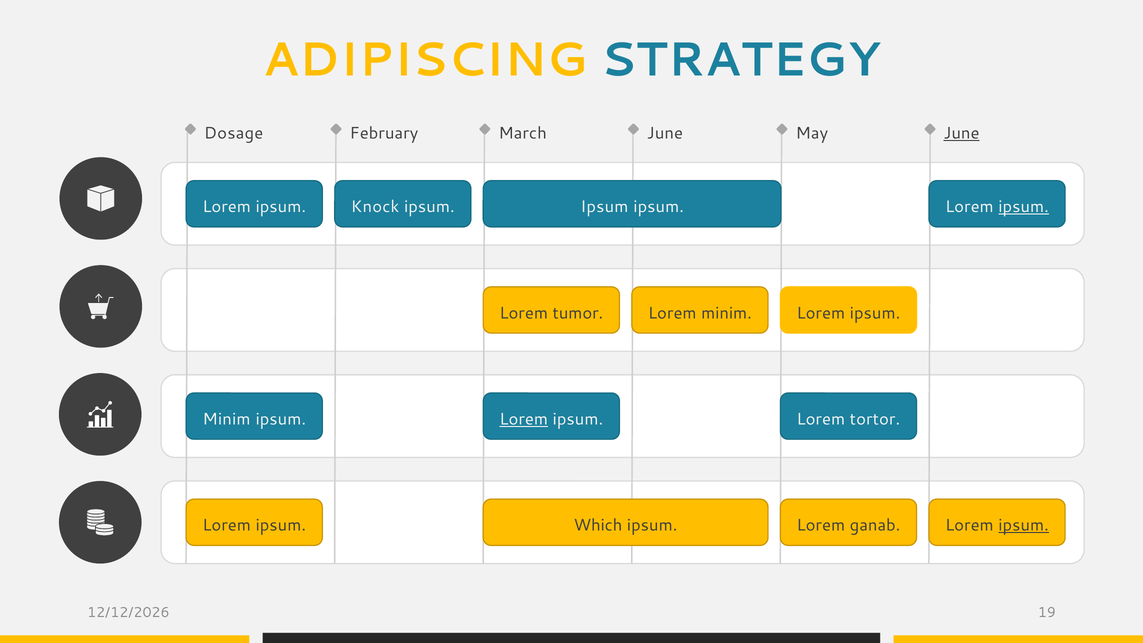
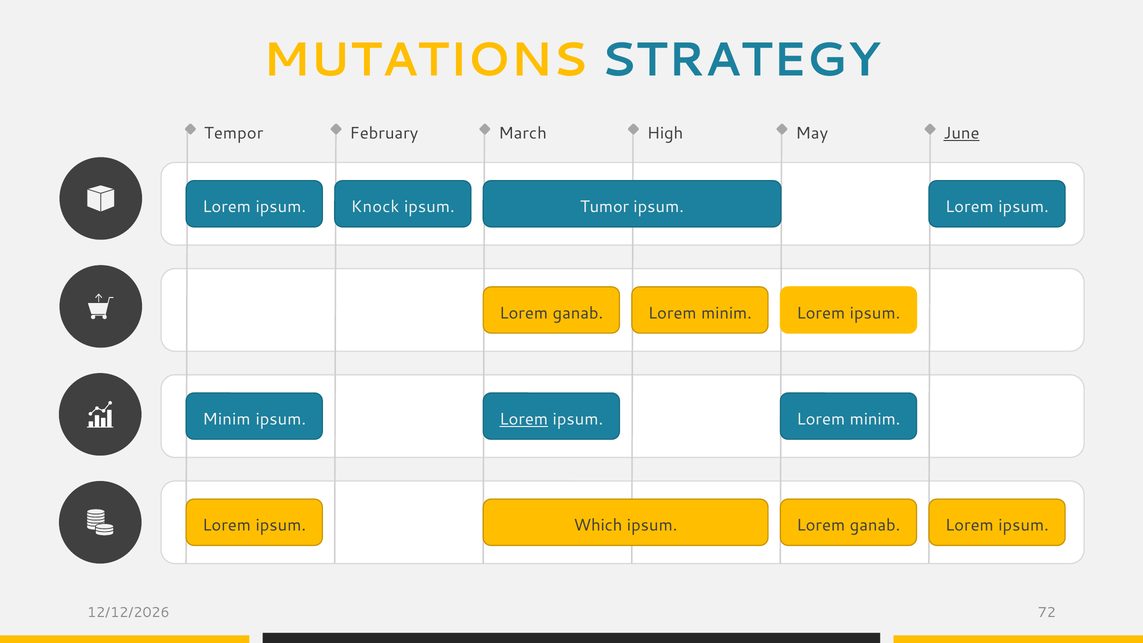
ADIPISCING: ADIPISCING -> MUTATIONS (425, 60)
Dosage: Dosage -> Tempor (234, 133)
March June: June -> High (665, 133)
Ipsum: Ipsum -> Tumor (605, 207)
ipsum underline: present -> none (1024, 207)
tumor: tumor -> ganab (578, 313)
ipsum Lorem tortor: tortor -> minim (875, 419)
ipsum underline: present -> none (1024, 525)
19: 19 -> 72 (1047, 613)
